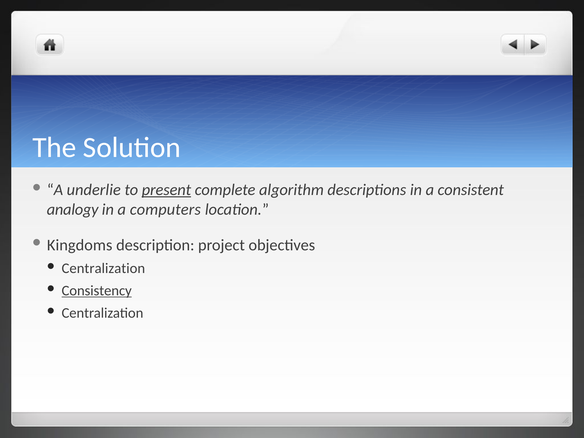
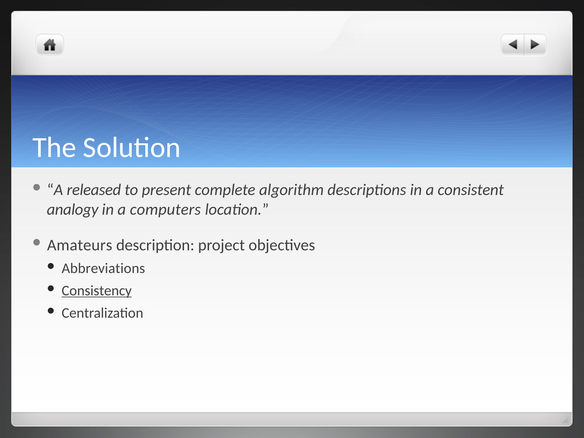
underlie: underlie -> released (94, 190)
present underline: present -> none (166, 190)
Kingdoms: Kingdoms -> Amateurs (80, 245)
Centralization: Centralization -> Abbreviations (103, 268)
